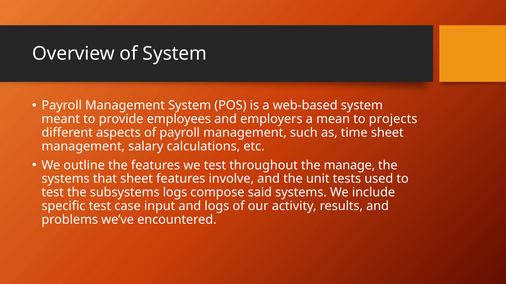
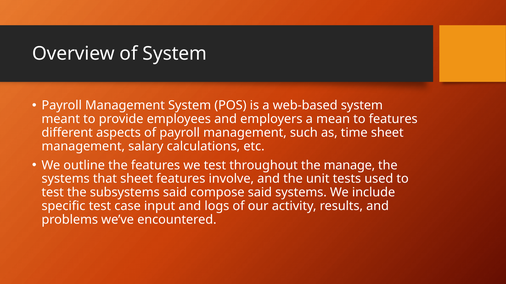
to projects: projects -> features (393, 119)
subsystems logs: logs -> said (175, 193)
